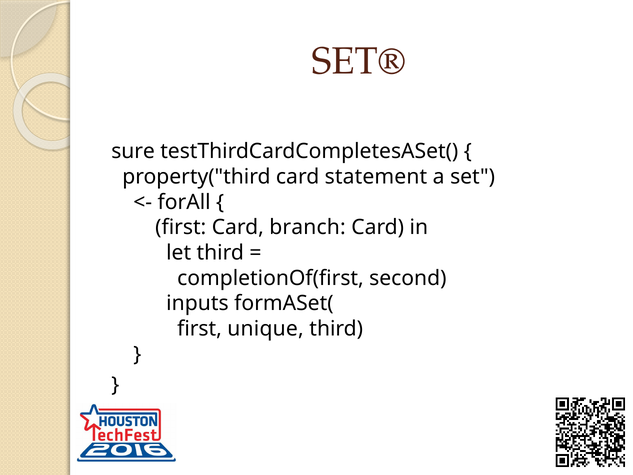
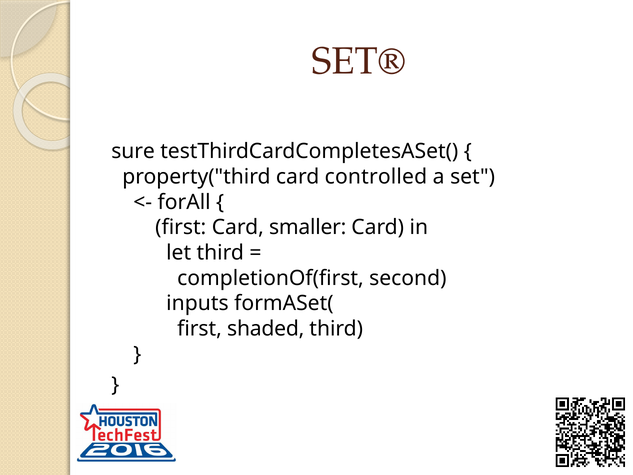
statement: statement -> controlled (376, 177)
branch: branch -> smaller (308, 227)
unique: unique -> shaded (266, 329)
